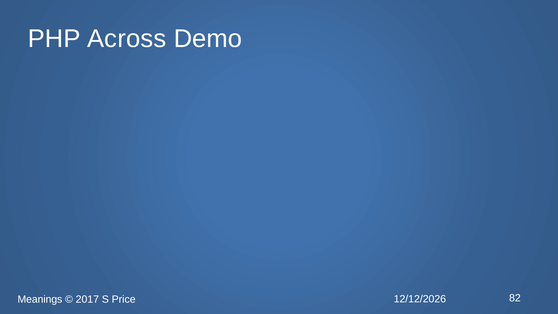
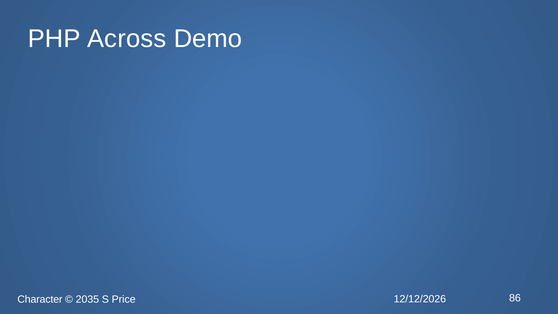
Meanings: Meanings -> Character (40, 299)
2017: 2017 -> 2035 (87, 299)
82: 82 -> 86 (515, 298)
